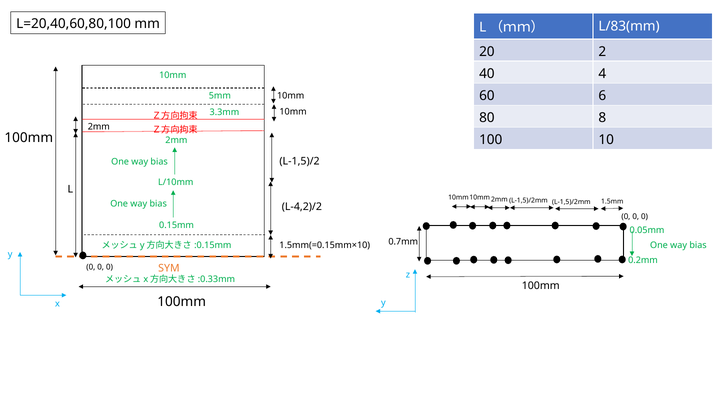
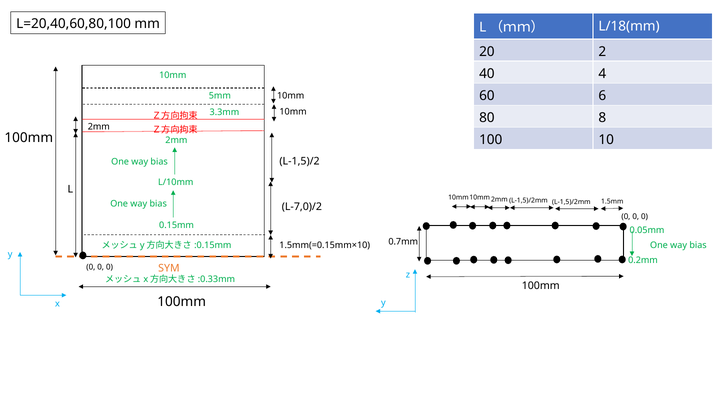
L/83(mm: L/83(mm -> L/18(mm (629, 26)
L-4,2)/2: L-4,2)/2 -> L-7,0)/2 (302, 207)
